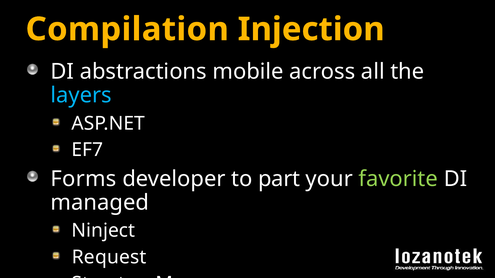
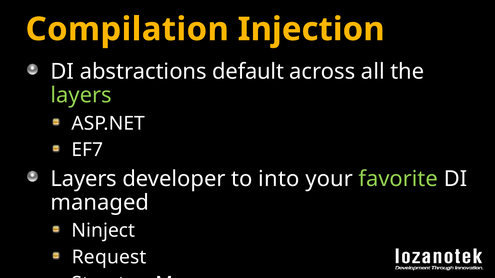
mobile: mobile -> default (248, 72)
layers colour: light blue -> light green (81, 96)
Forms: Forms -> Layers (84, 179)
part: part -> into (279, 179)
